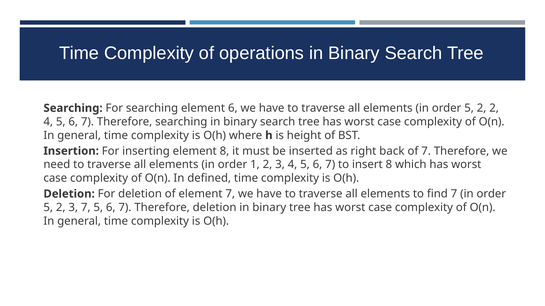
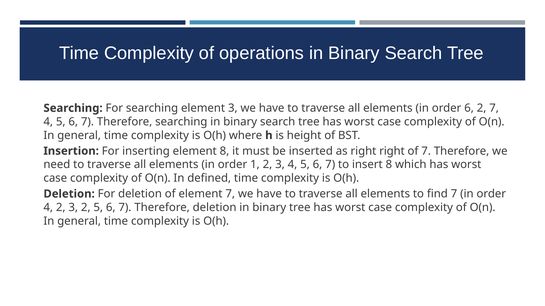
element 6: 6 -> 3 (233, 108)
elements in order 5: 5 -> 6 (469, 108)
2 2: 2 -> 7 (494, 108)
right back: back -> right (392, 151)
5: 5 -> 4 (48, 208)
3 7: 7 -> 2 (86, 208)
